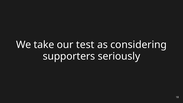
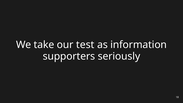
considering: considering -> information (139, 45)
